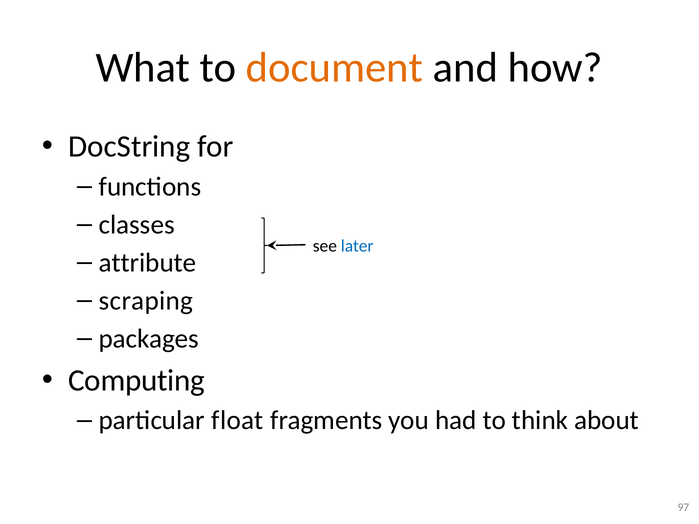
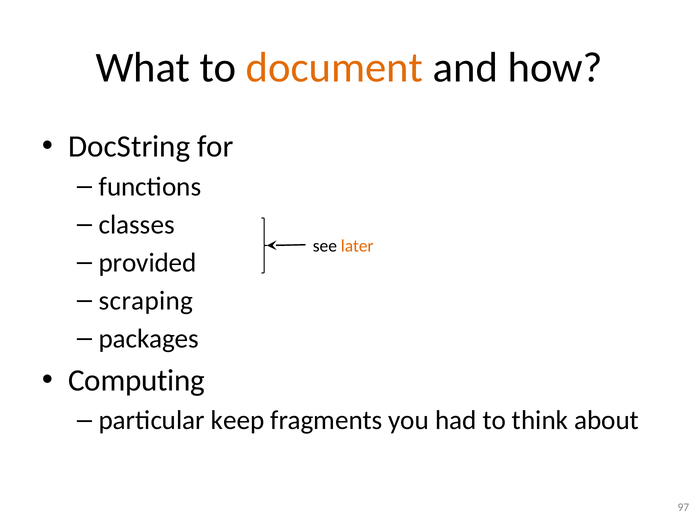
later colour: blue -> orange (357, 246)
attribute: attribute -> provided (148, 263)
float: float -> keep (238, 421)
